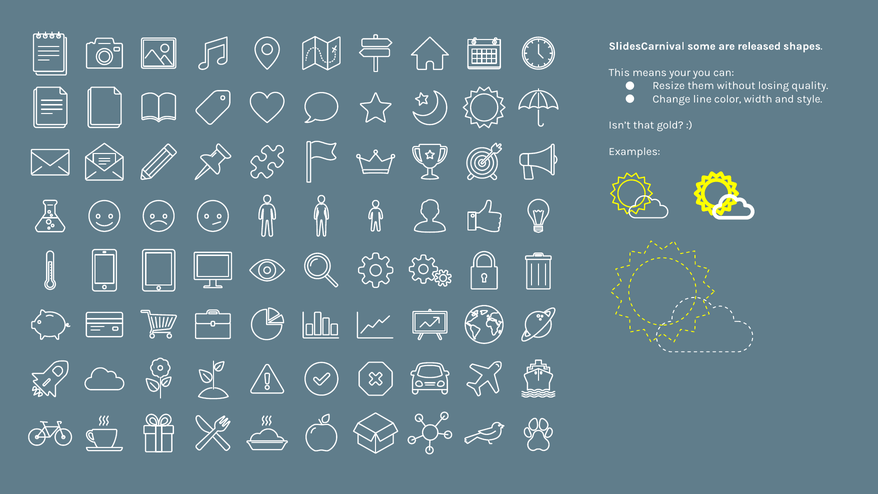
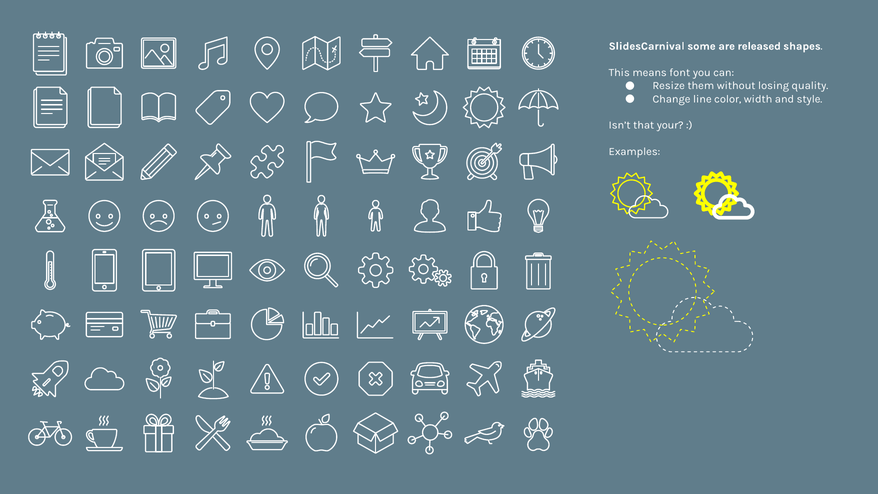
your: your -> font (680, 72)
gold: gold -> your (670, 125)
